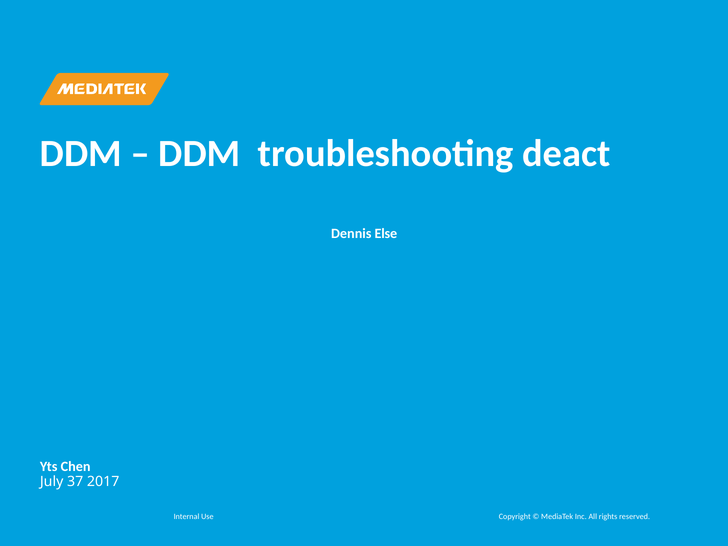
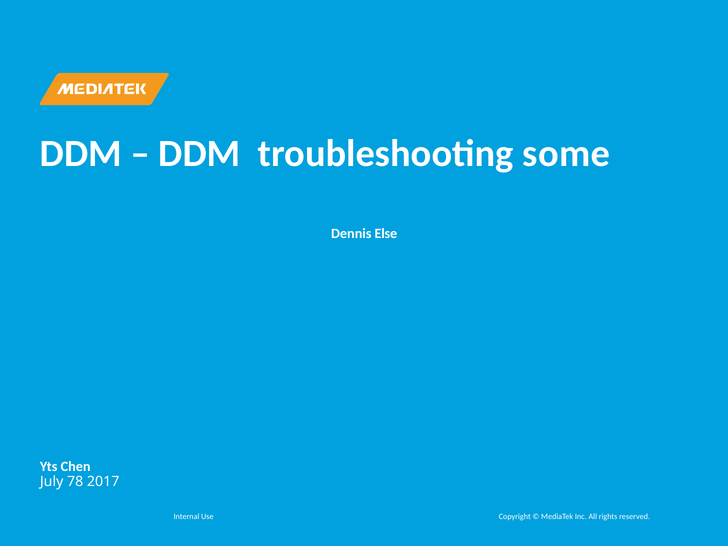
deact: deact -> some (566, 153)
37: 37 -> 78 (75, 482)
